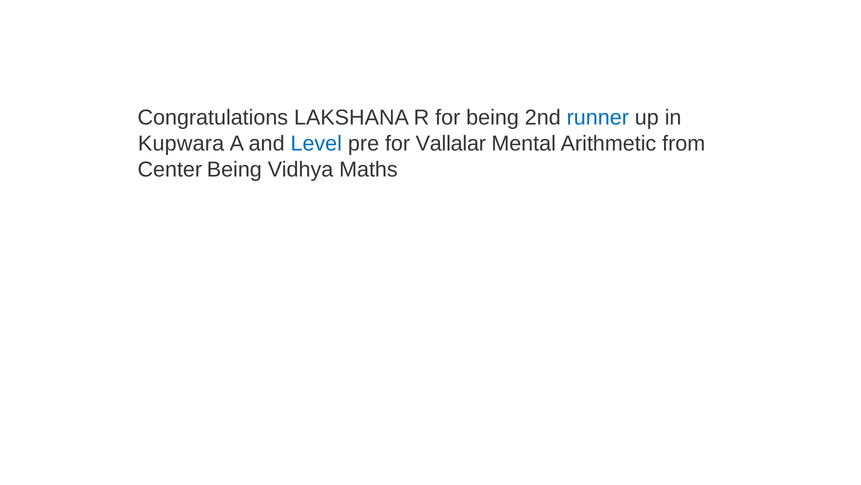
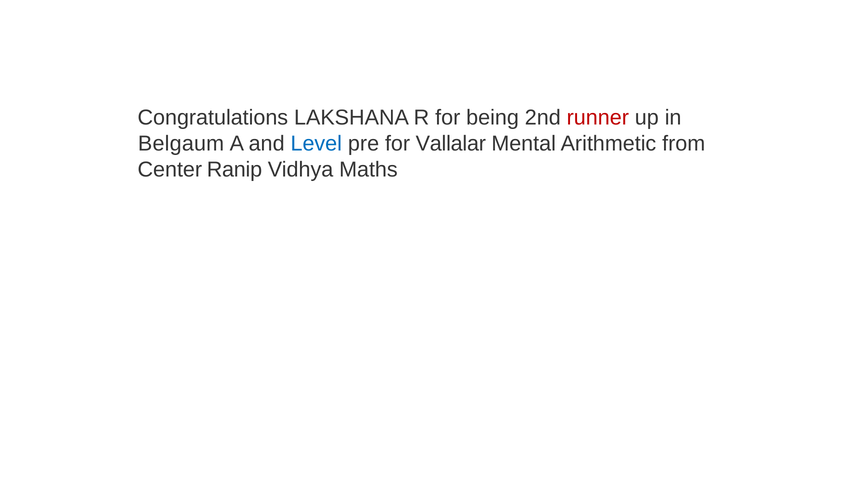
runner colour: blue -> red (598, 118)
Kupwara: Kupwara -> Belgaum (181, 144)
Center Being: Being -> Ranip (234, 169)
